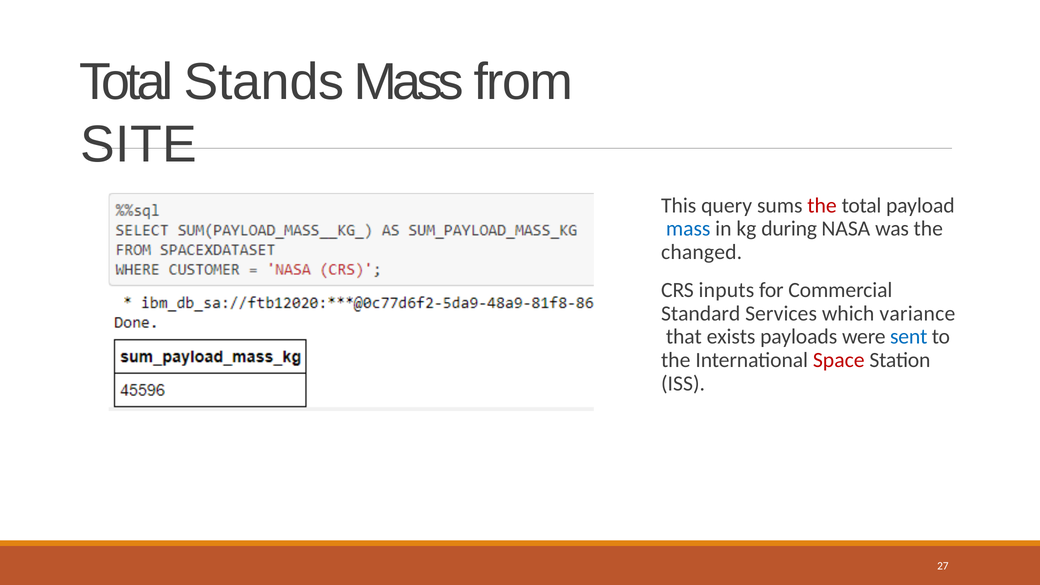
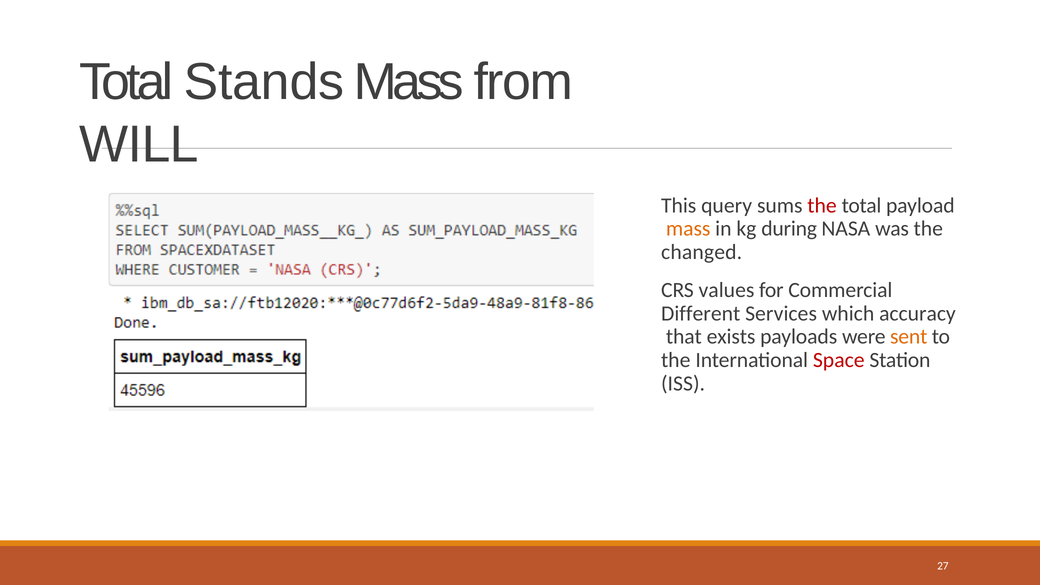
SITE: SITE -> WILL (139, 145)
mass colour: blue -> orange (688, 229)
inputs: inputs -> values (726, 290)
Standard: Standard -> Different (701, 313)
variance: variance -> accuracy (917, 313)
sent colour: blue -> orange (909, 337)
